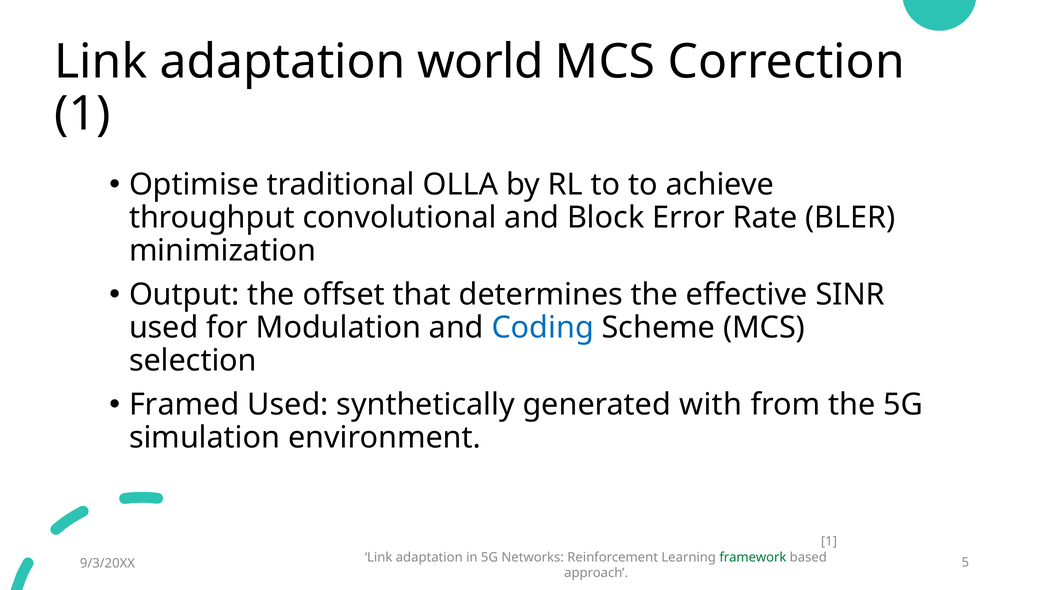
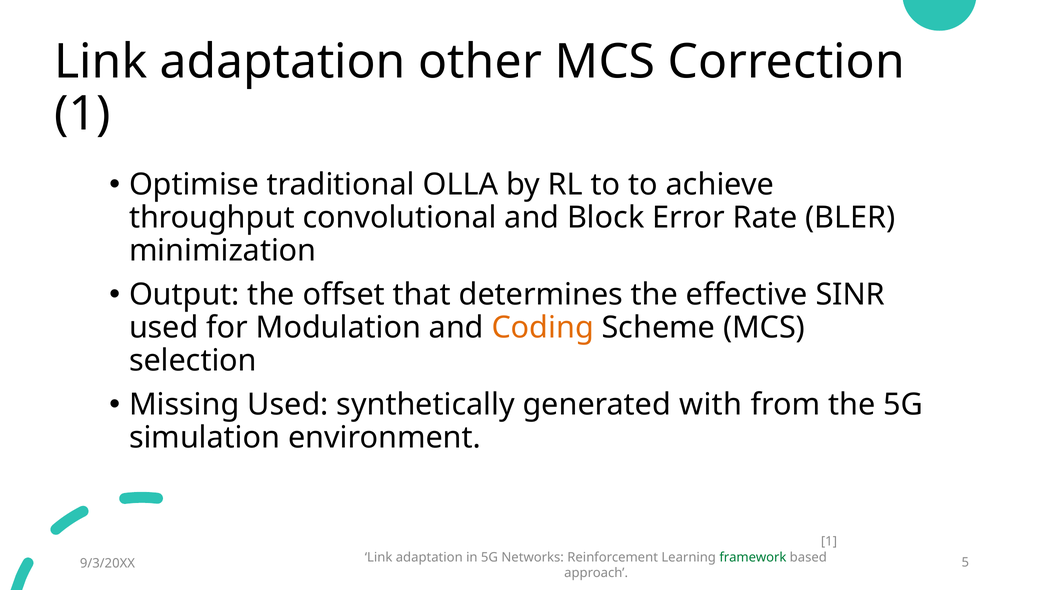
world: world -> other (480, 62)
Coding colour: blue -> orange (543, 328)
Framed: Framed -> Missing (184, 405)
